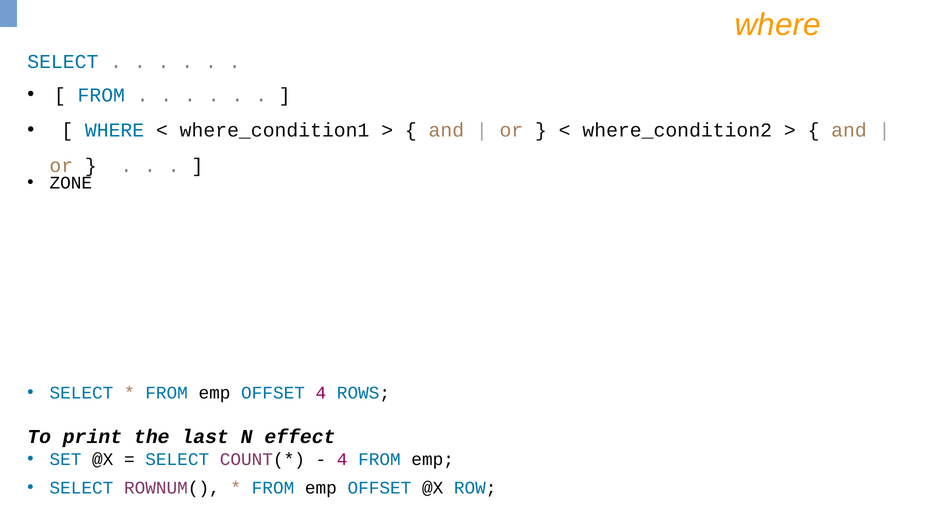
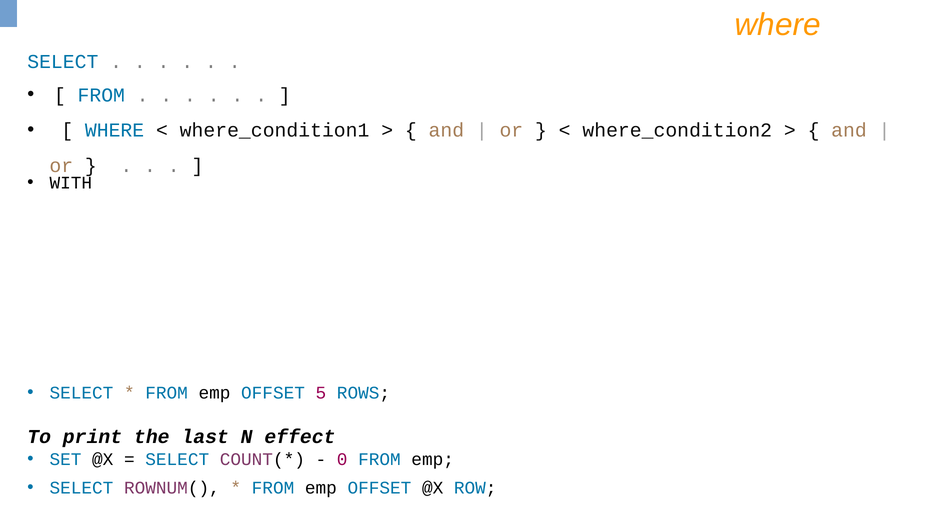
ZONE: ZONE -> WITH (71, 183)
OFFSET 4: 4 -> 5 (321, 393)
4: 4 -> 0 (342, 459)
